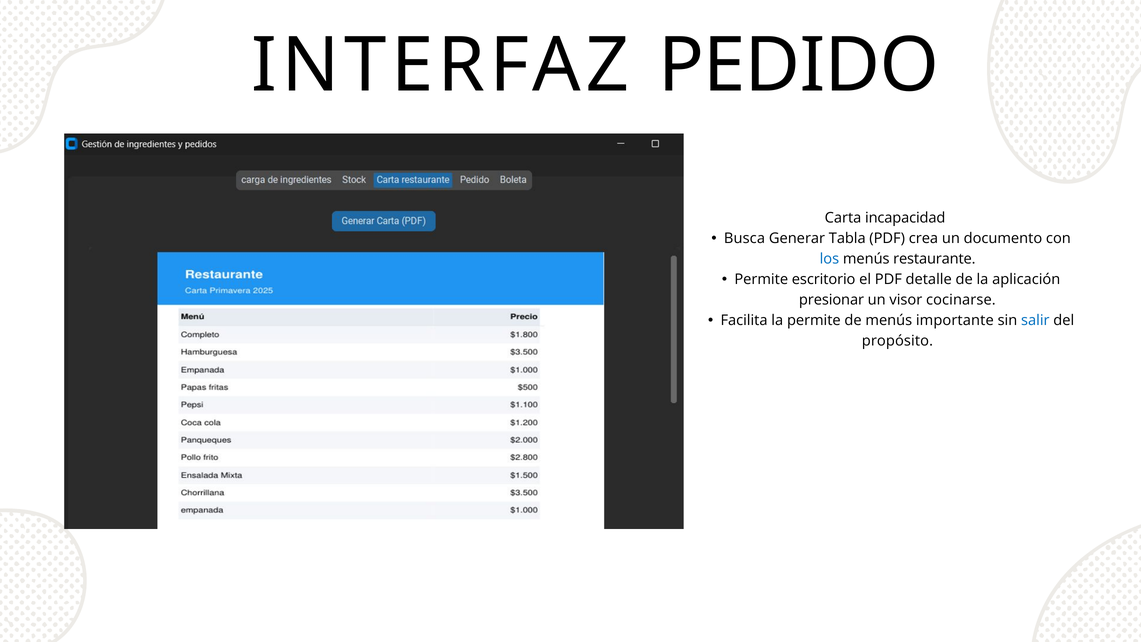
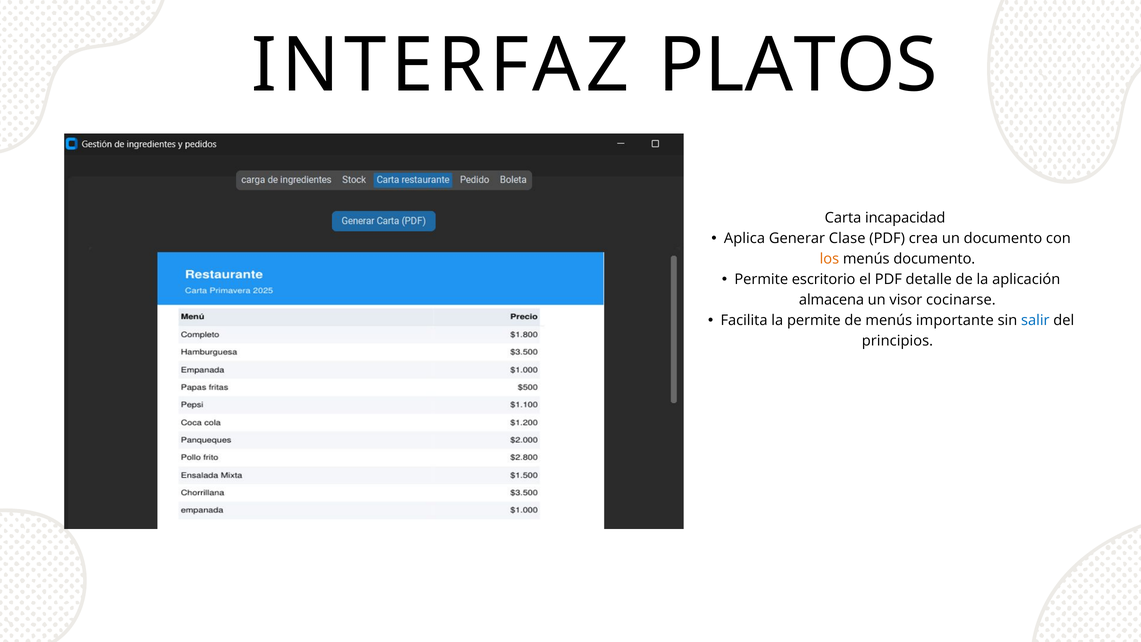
PEDIDO: PEDIDO -> PLATOS (798, 66)
Busca: Busca -> Aplica (744, 238)
Tabla: Tabla -> Clase (847, 238)
los colour: blue -> orange (829, 259)
menús restaurante: restaurante -> documento (934, 259)
presionar: presionar -> almacena (832, 300)
propósito: propósito -> principios (897, 341)
